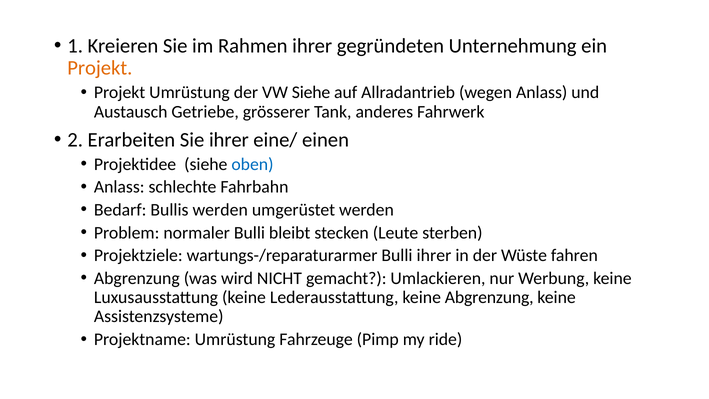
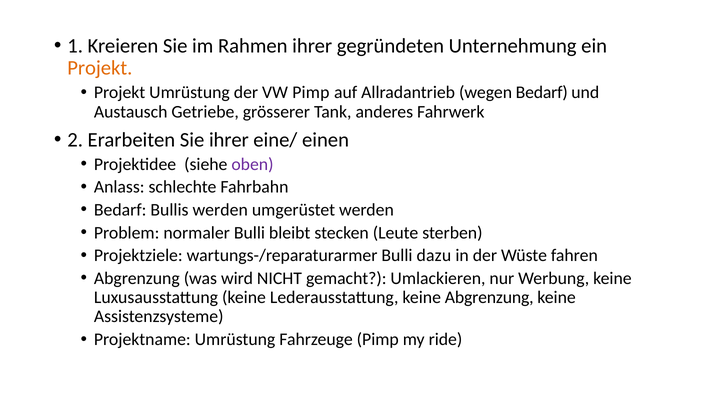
VW Siehe: Siehe -> Pimp (311, 92)
wegen Anlass: Anlass -> Bedarf (542, 92)
oben colour: blue -> purple (252, 164)
Bulli ihrer: ihrer -> dazu (434, 255)
